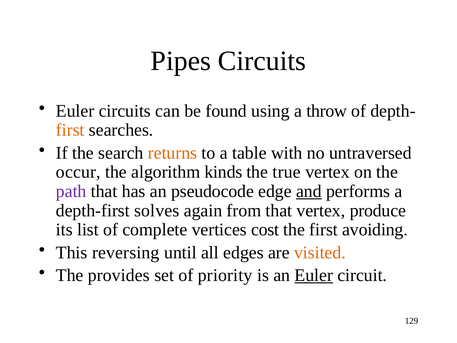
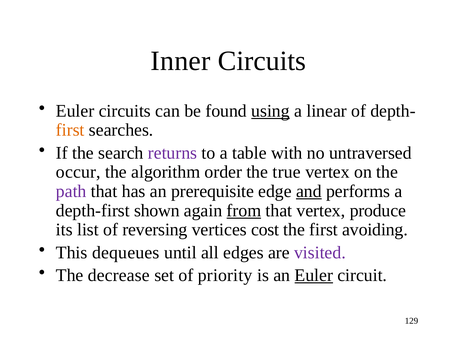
Pipes: Pipes -> Inner (181, 61)
using underline: none -> present (271, 111)
throw: throw -> linear (327, 111)
returns colour: orange -> purple (173, 153)
kinds: kinds -> order (223, 172)
pseudocode: pseudocode -> prerequisite (213, 191)
solves: solves -> shown (157, 210)
from underline: none -> present (244, 210)
complete: complete -> reversing (155, 230)
reversing: reversing -> dequeues (126, 252)
visited colour: orange -> purple (320, 252)
provides: provides -> decrease (119, 275)
